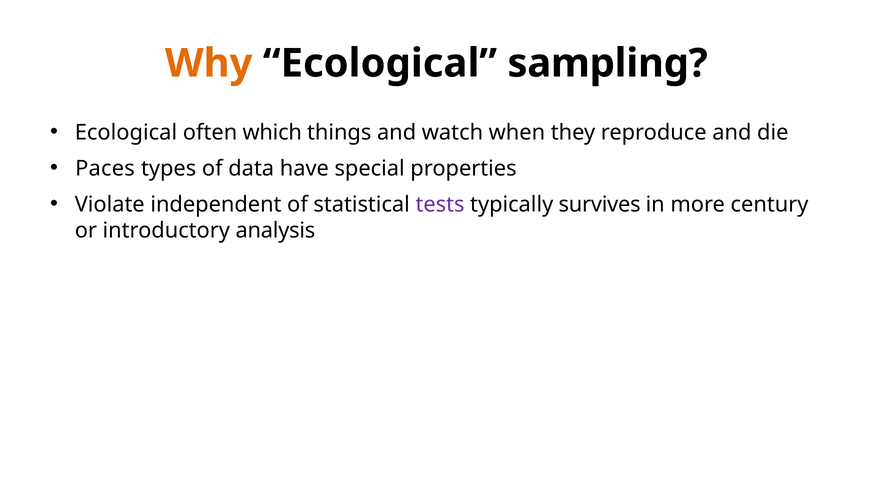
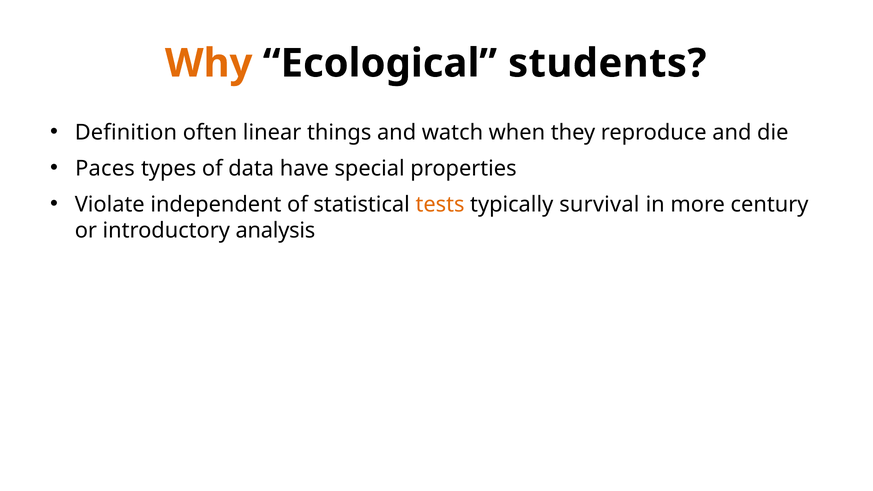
sampling: sampling -> students (607, 63)
Ecological: Ecological -> Definition (126, 132)
which: which -> linear (272, 132)
tests colour: purple -> orange (440, 205)
survives: survives -> survival (599, 205)
